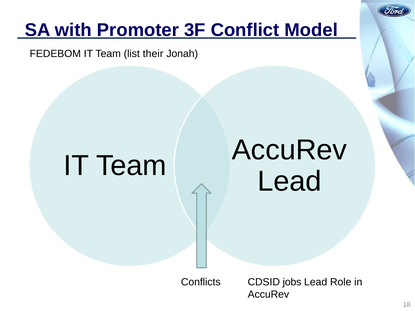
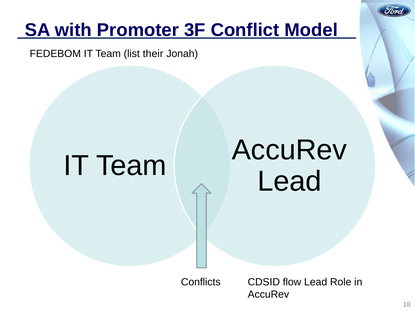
jobs: jobs -> flow (292, 282)
